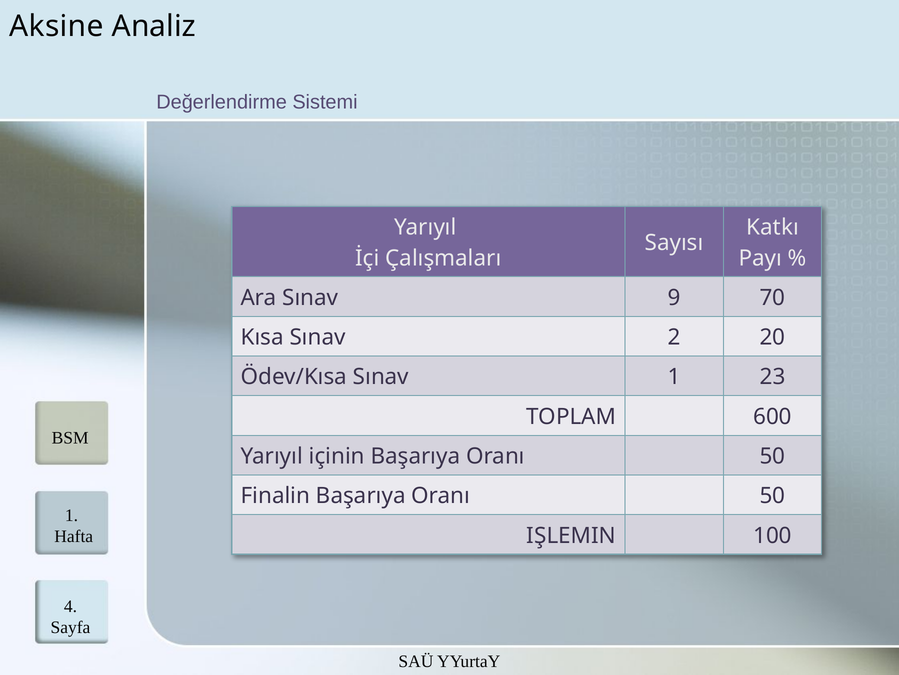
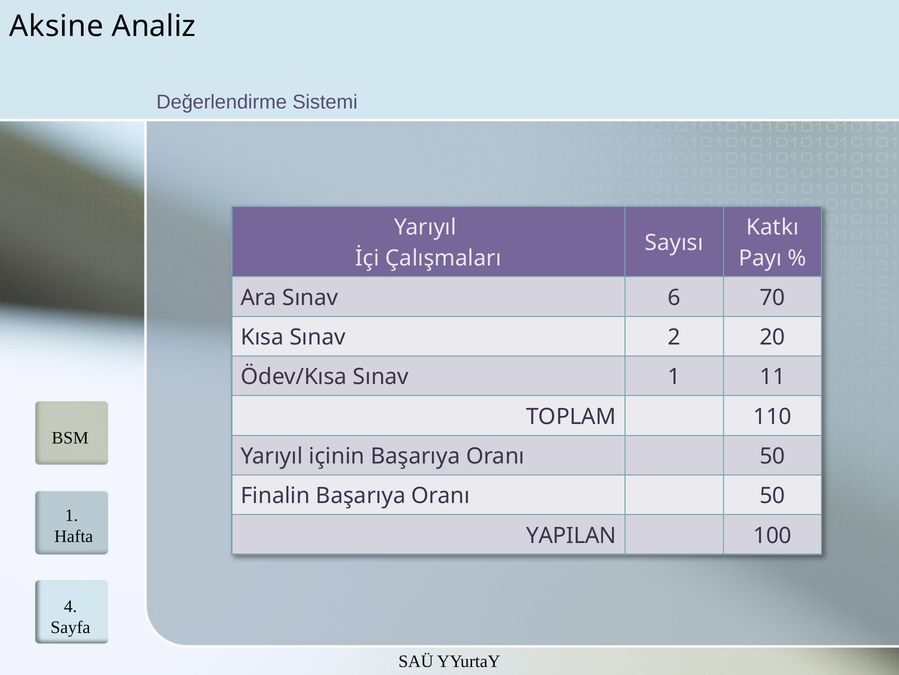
9: 9 -> 6 (674, 297)
23: 23 -> 11 (773, 377)
600: 600 -> 110 (773, 416)
IŞLEMIN: IŞLEMIN -> YAPILAN (571, 535)
